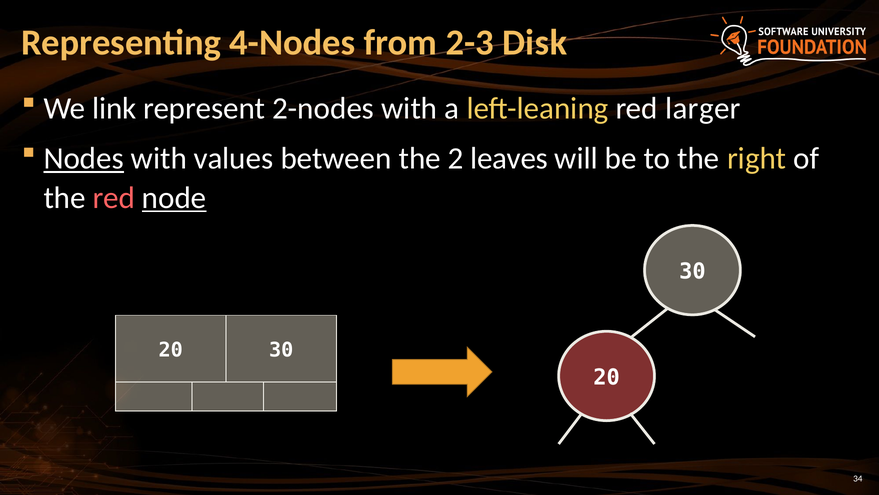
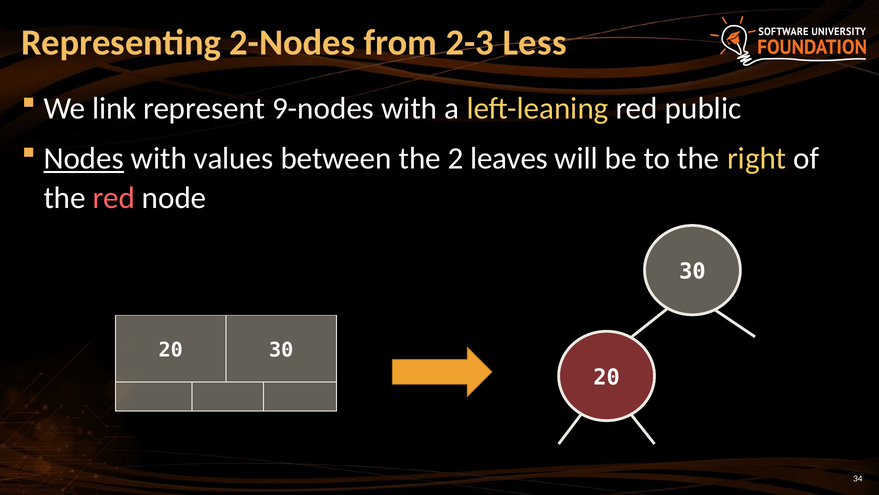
4-Nodes: 4-Nodes -> 2-Nodes (292, 43)
Disk: Disk -> Less (535, 43)
2-nodes: 2-nodes -> 9-nodes (323, 108)
larger: larger -> public (703, 108)
node underline: present -> none (174, 198)
